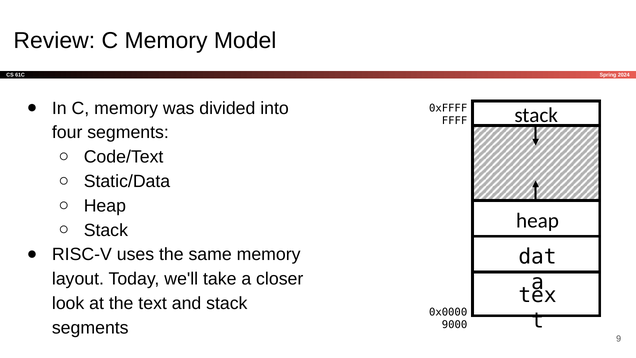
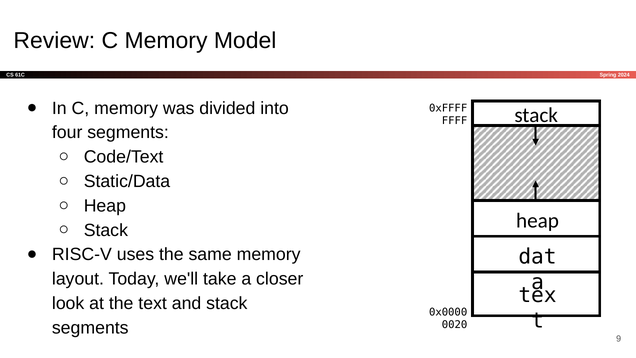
9000: 9000 -> 0020 (455, 325)
